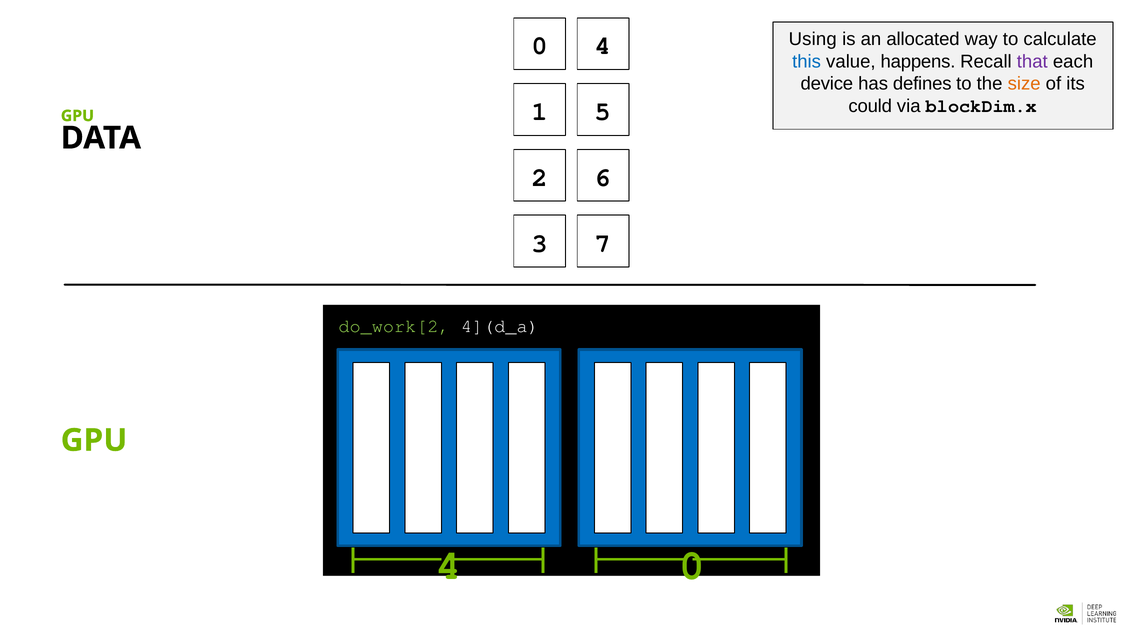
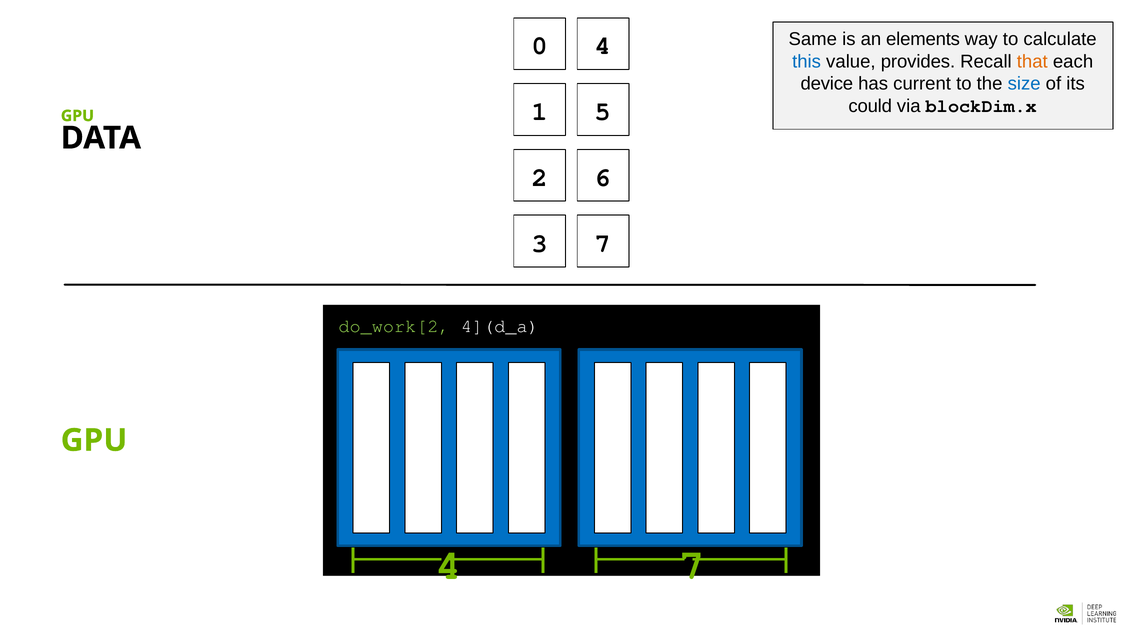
Using: Using -> Same (813, 39)
allocated: allocated -> elements (923, 39)
happens: happens -> provides (918, 61)
that colour: purple -> orange (1032, 61)
defines: defines -> current (922, 84)
size colour: orange -> blue (1024, 84)
4 0: 0 -> 7 (692, 565)
